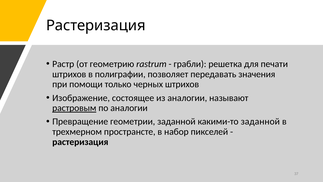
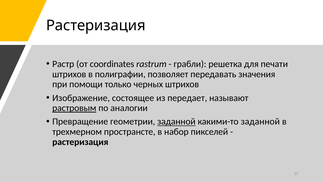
геометрию: геометрию -> coordinates (112, 64)
из аналогии: аналогии -> передает (187, 98)
заданной underline: none -> present (176, 121)
